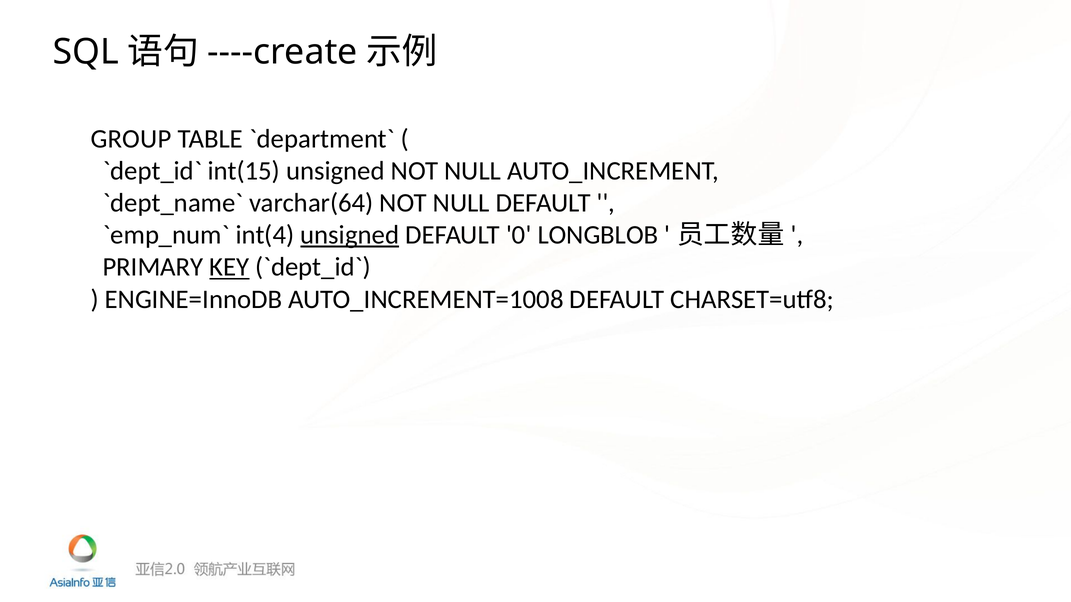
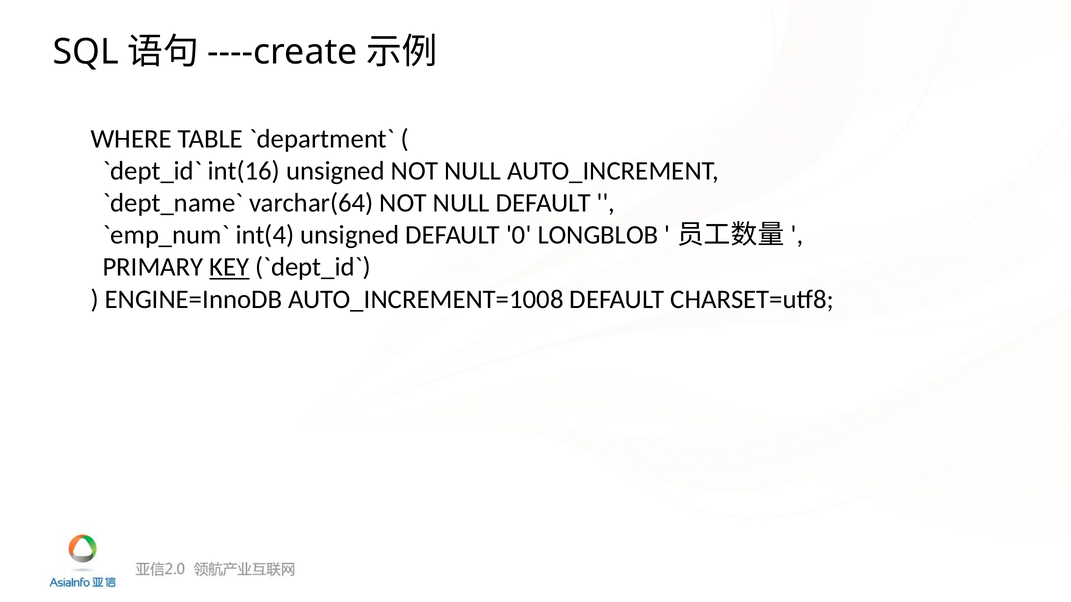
GROUP: GROUP -> WHERE (131, 139)
int(15: int(15 -> int(16 (244, 171)
unsigned underline: present -> none (350, 235)
